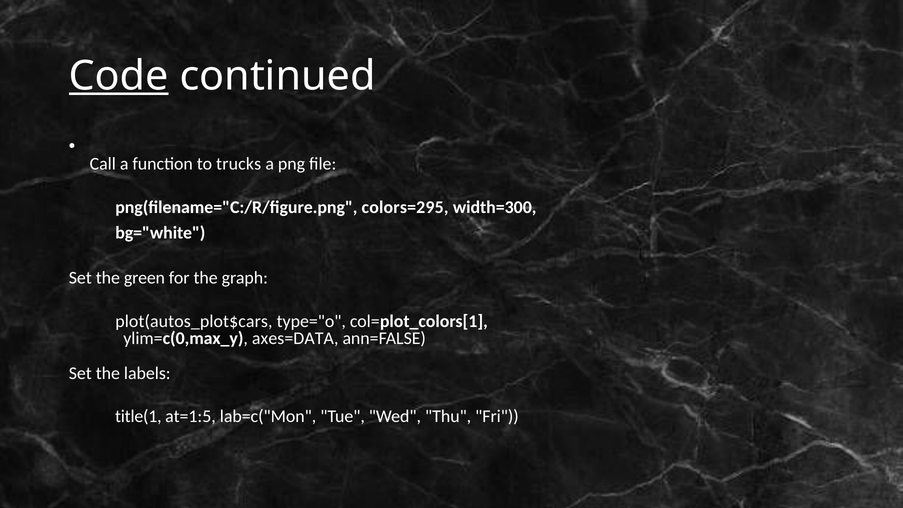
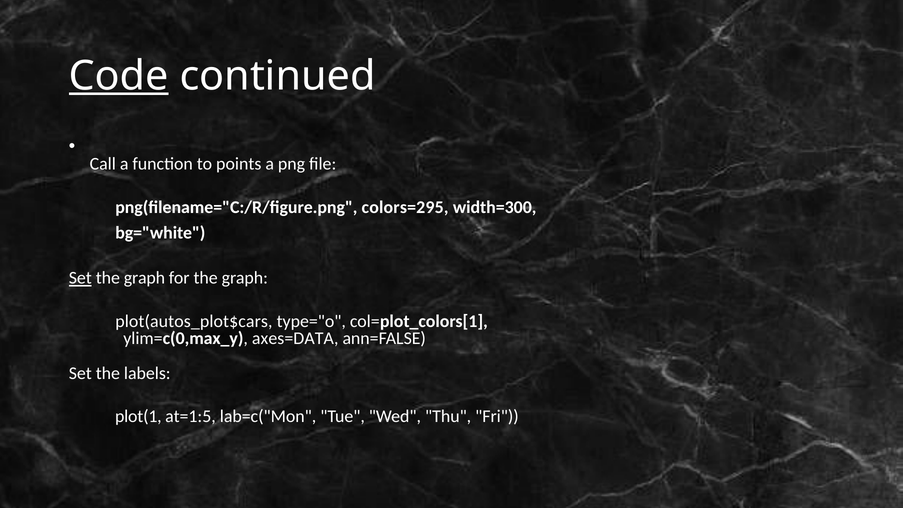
trucks: trucks -> points (239, 164)
Set underline: none -> present (80, 278)
green: green -> graph (144, 278)
title(1: title(1 -> plot(1 (138, 416)
